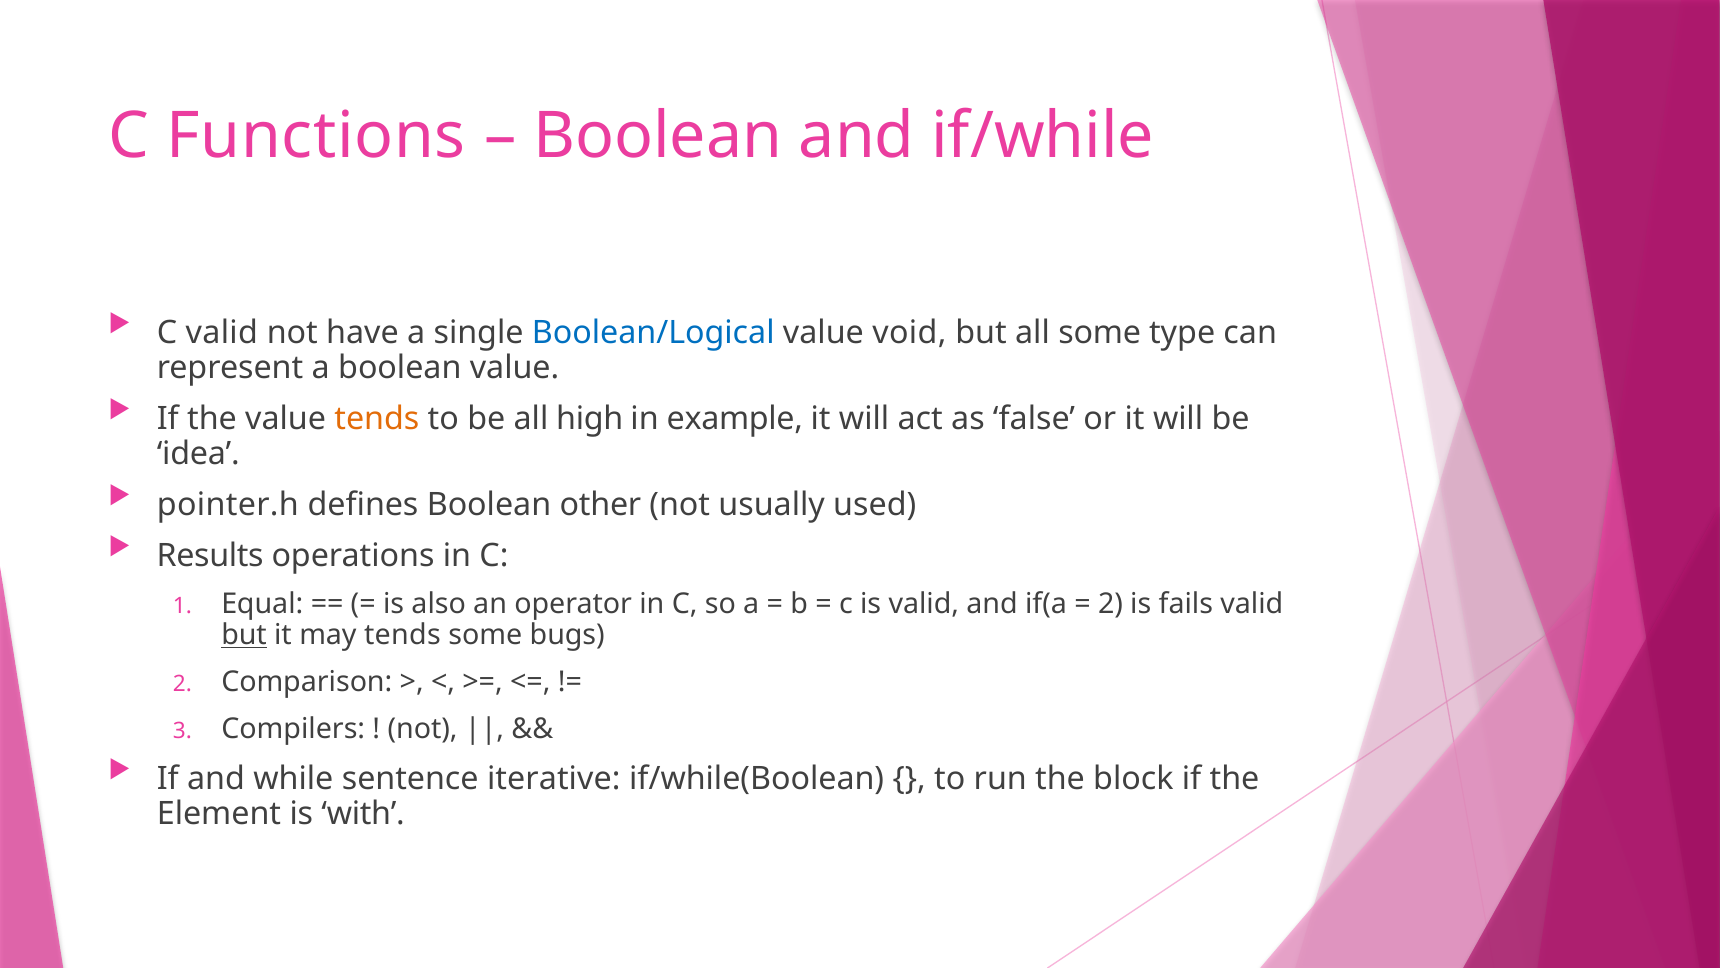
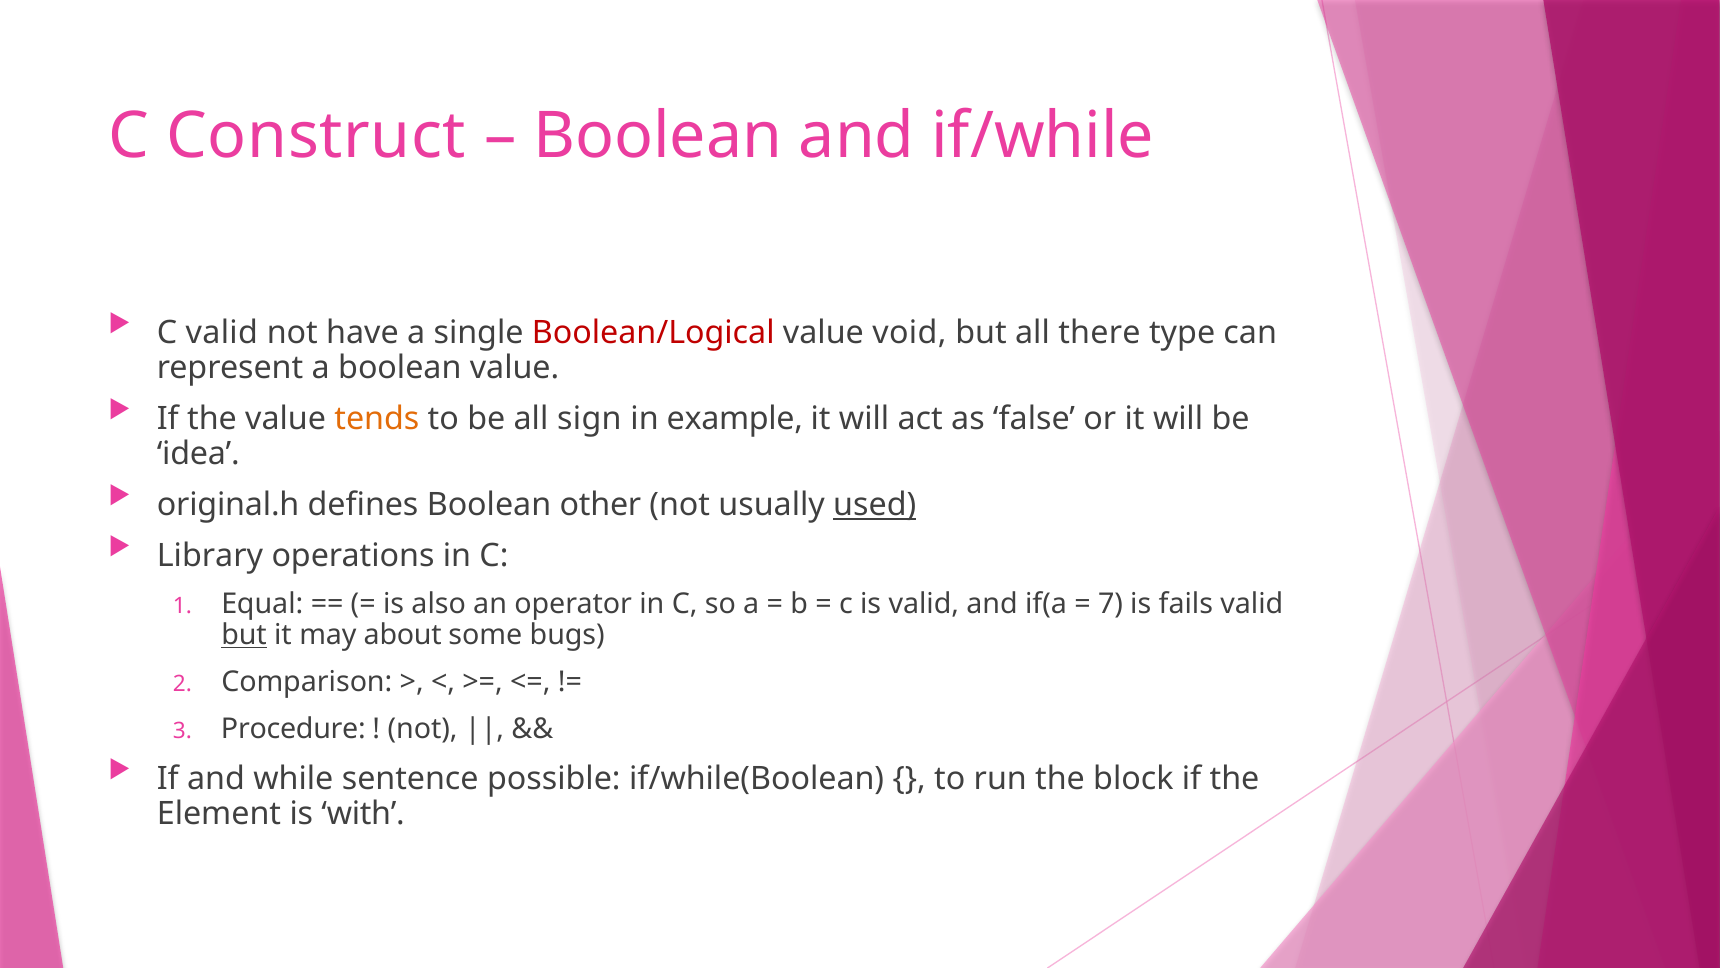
Functions: Functions -> Construct (316, 136)
Boolean/Logical colour: blue -> red (653, 333)
all some: some -> there (1099, 333)
high: high -> sign (589, 419)
pointer.h: pointer.h -> original.h (228, 504)
used underline: none -> present (875, 504)
Results: Results -> Library (210, 555)
2: 2 -> 7 (1111, 604)
may tends: tends -> about (403, 635)
Compilers: Compilers -> Procedure (293, 729)
iterative: iterative -> possible (554, 778)
